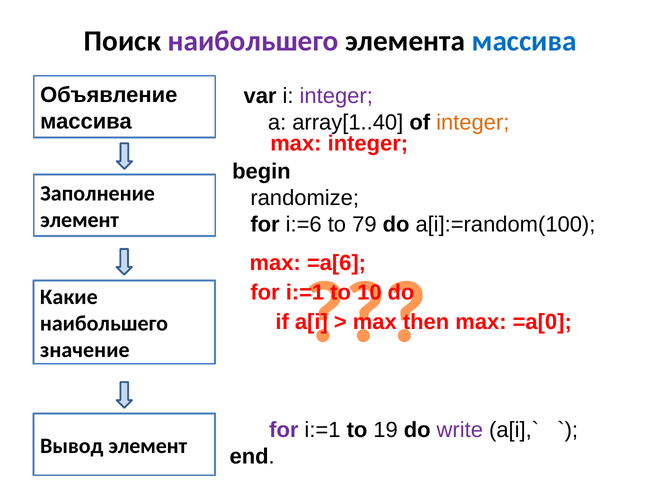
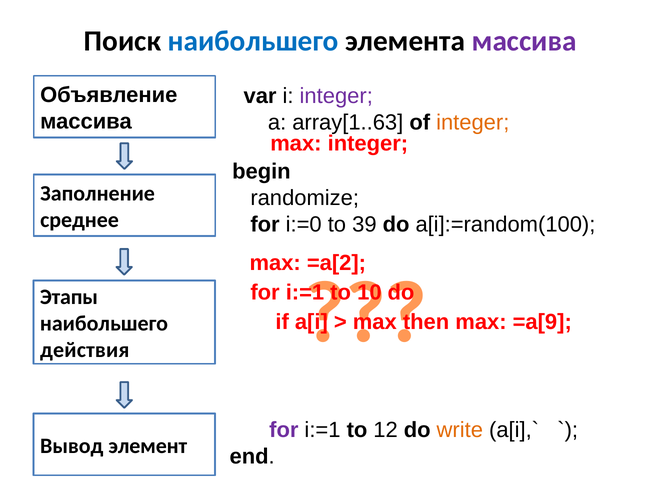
наибольшего colour: purple -> blue (253, 41)
массива colour: blue -> purple (524, 41)
array[1..40: array[1..40 -> array[1..63 (348, 123)
элемент: элемент -> среднее (80, 220)
i:=6: i:=6 -> i:=0 (304, 224)
79: 79 -> 39 (364, 224)
=a[6: =a[6 -> =a[2 (336, 263)
Какие: Какие -> Этапы (69, 297)
=a[0: =a[0 -> =a[9 (542, 322)
значение: значение -> действия (85, 350)
19: 19 -> 12 (386, 430)
write colour: purple -> orange (460, 430)
